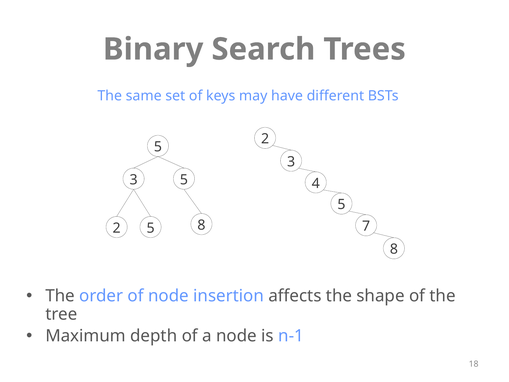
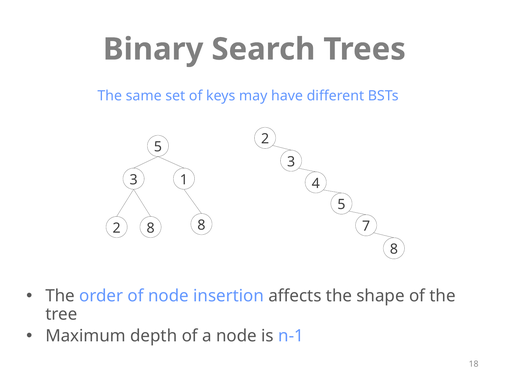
3 5: 5 -> 1 (184, 180)
2 5: 5 -> 8 (151, 228)
